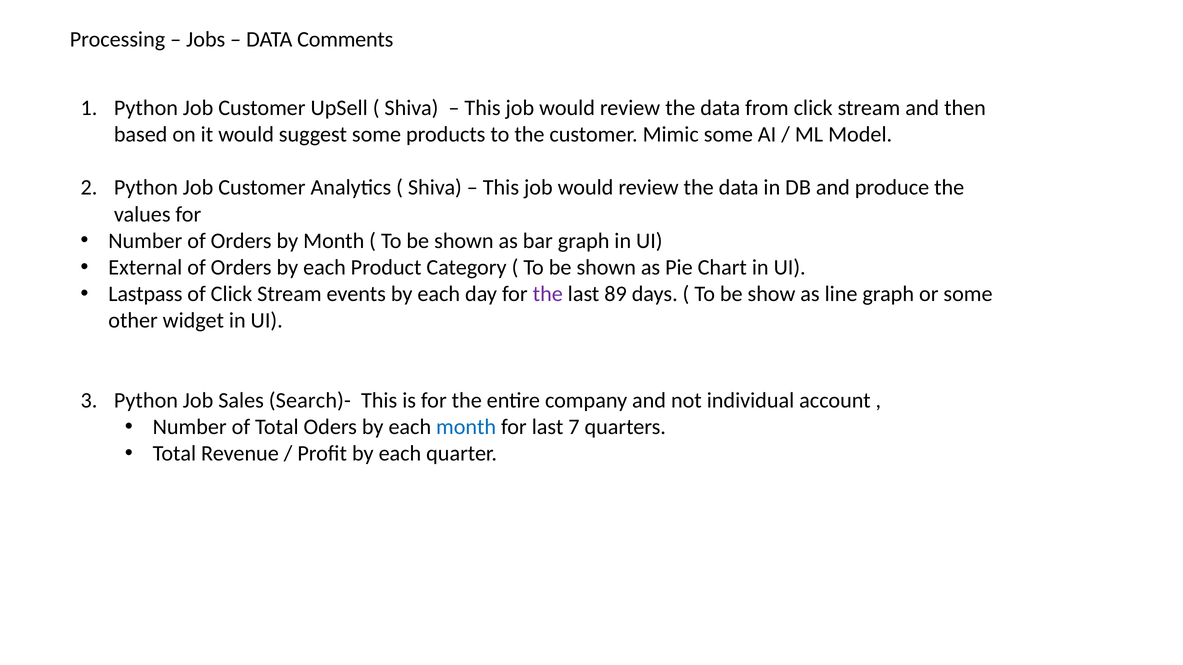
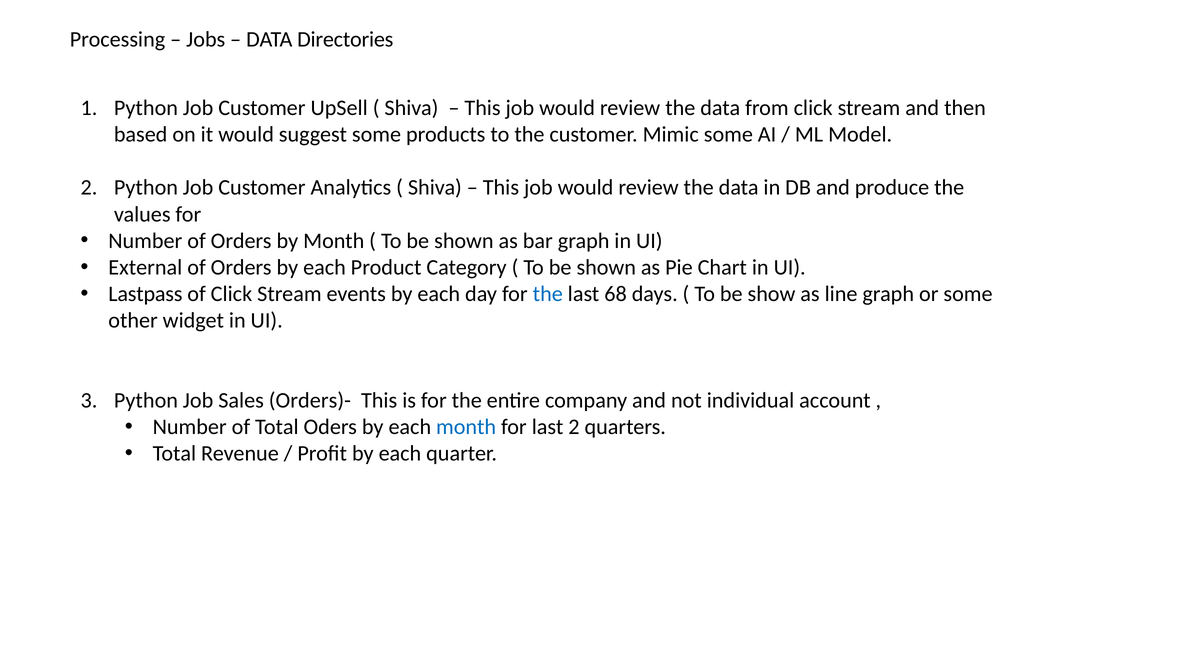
Comments: Comments -> Directories (345, 40)
the colour: purple -> blue (548, 294)
89: 89 -> 68 (616, 294)
Search)-: Search)- -> Orders)- (310, 401)
last 7: 7 -> 2 (574, 427)
